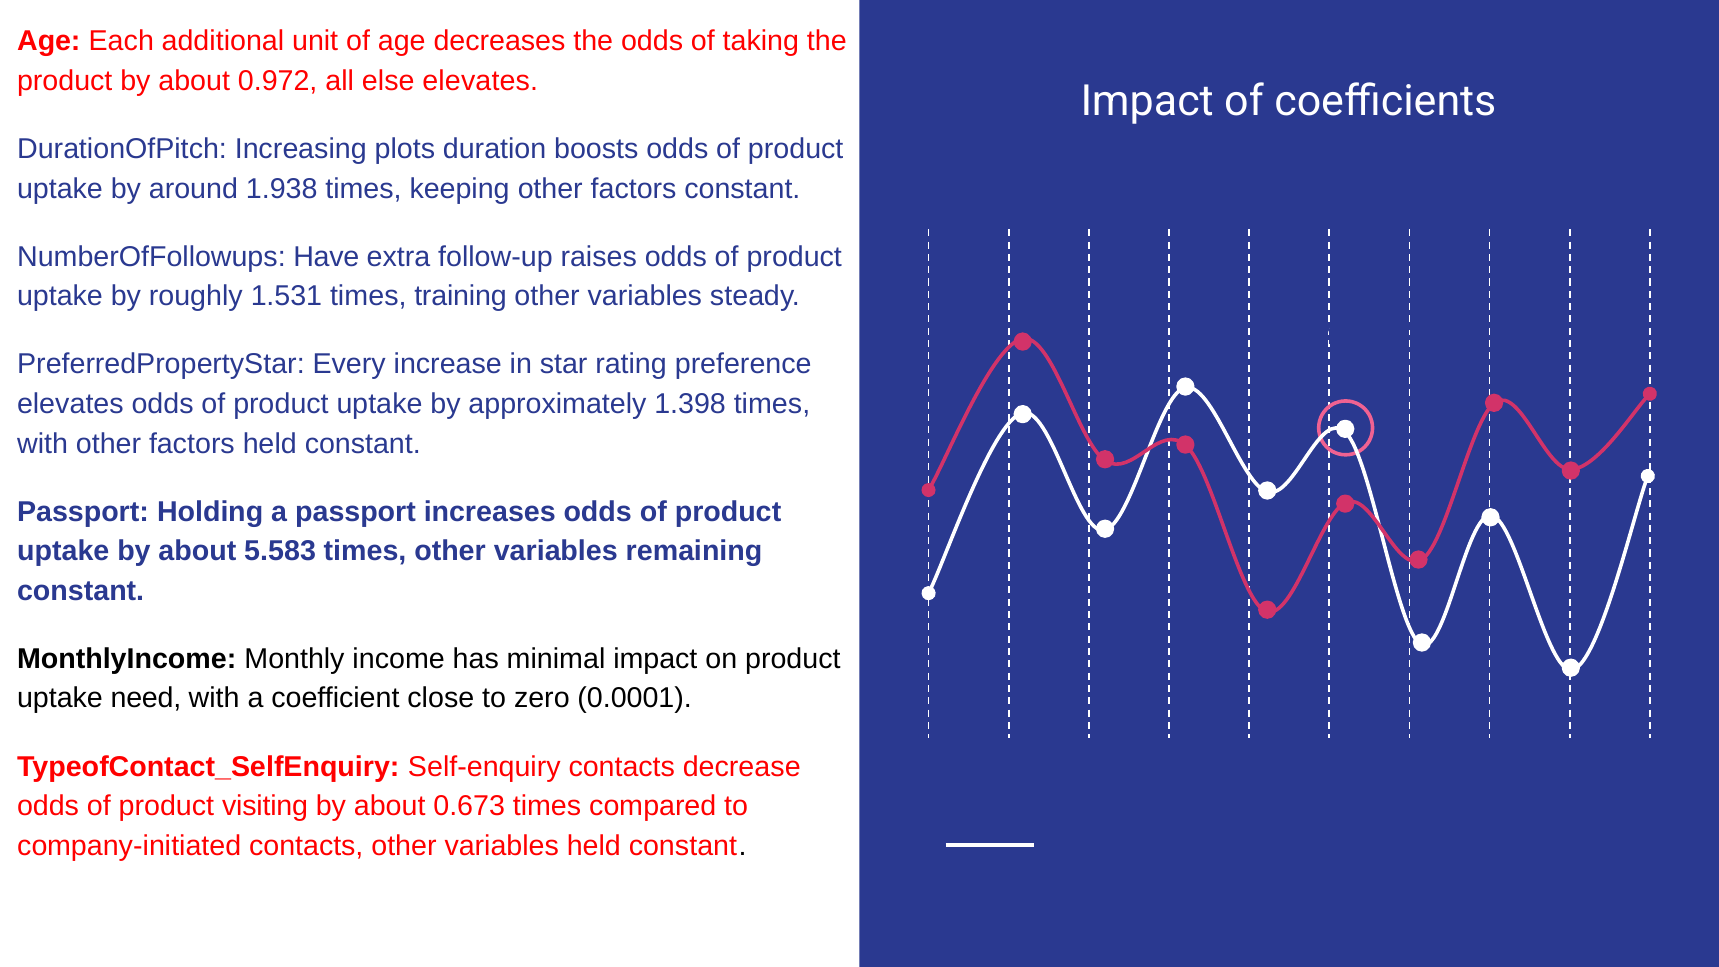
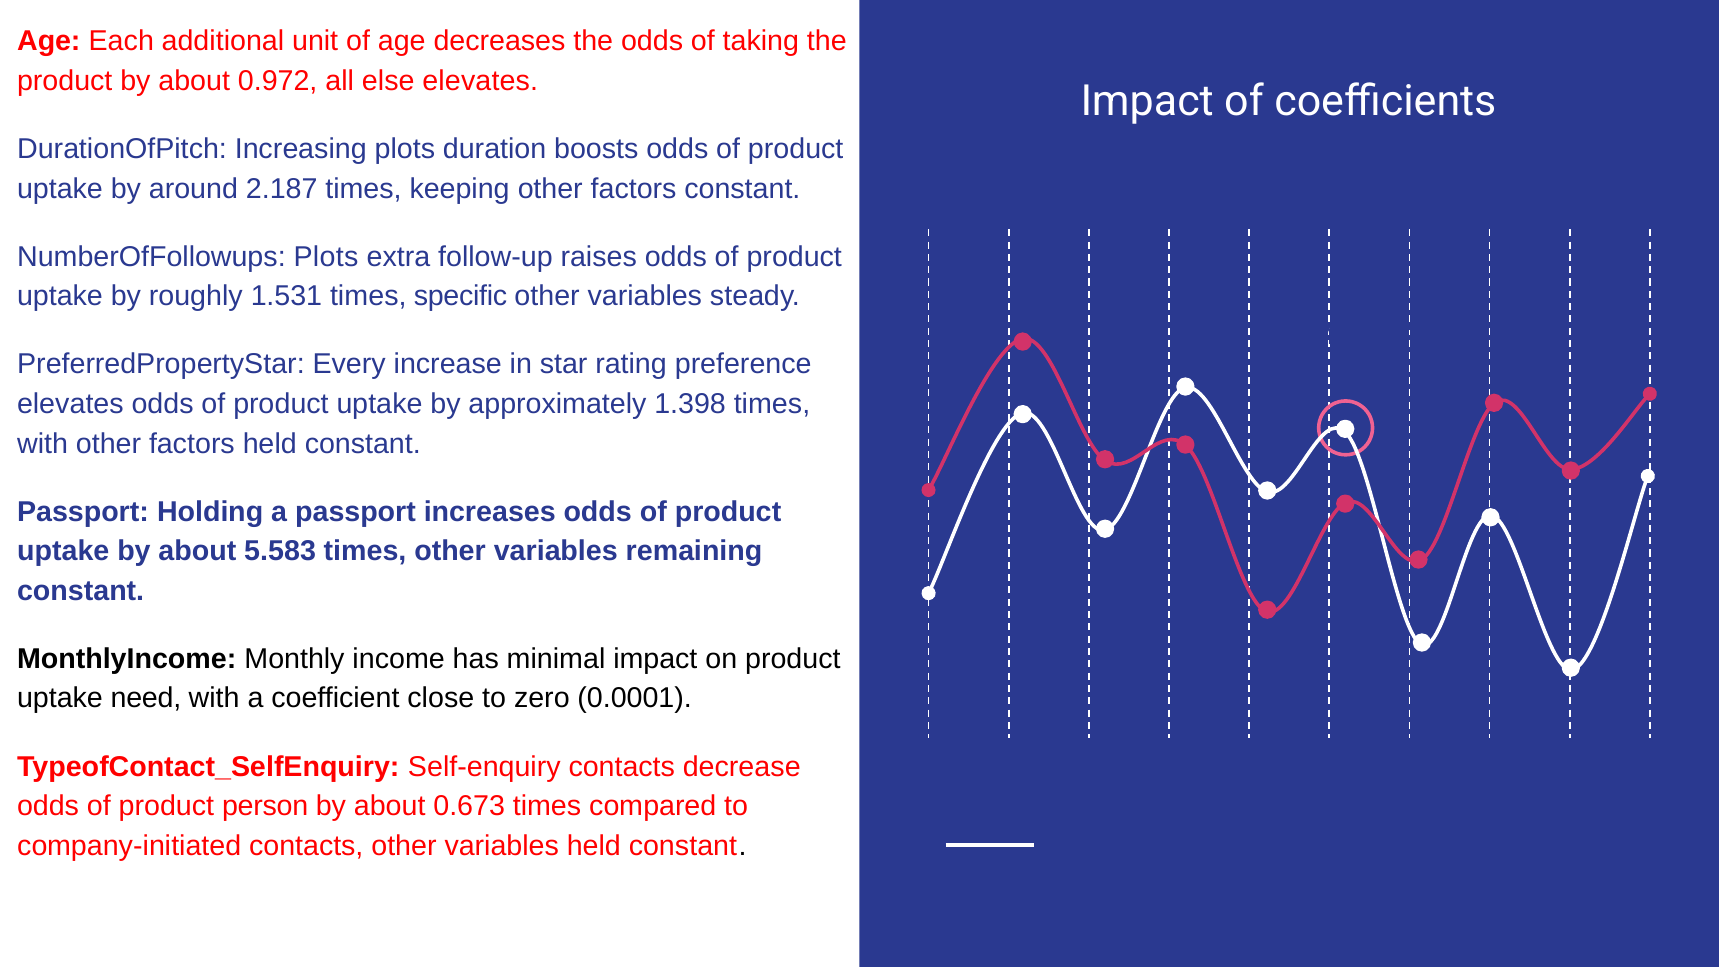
1.938: 1.938 -> 2.187 (282, 189)
NumberOfFollowups Have: Have -> Plots (326, 257)
training: training -> specific (461, 296)
visiting: visiting -> person (265, 806)
